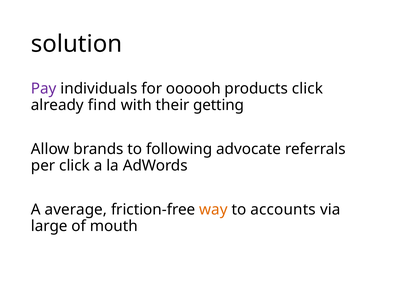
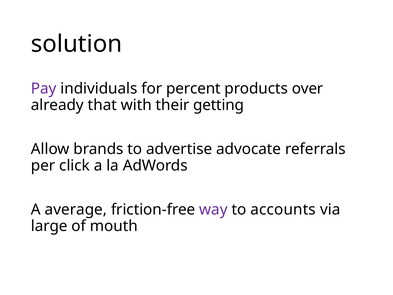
oooooh: oooooh -> percent (193, 89)
products click: click -> over (308, 89)
find: find -> that (102, 105)
following: following -> advertise (179, 149)
way colour: orange -> purple (213, 209)
